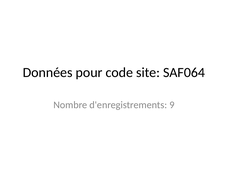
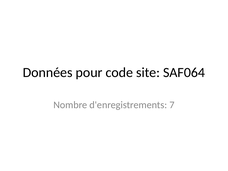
9: 9 -> 7 (172, 105)
